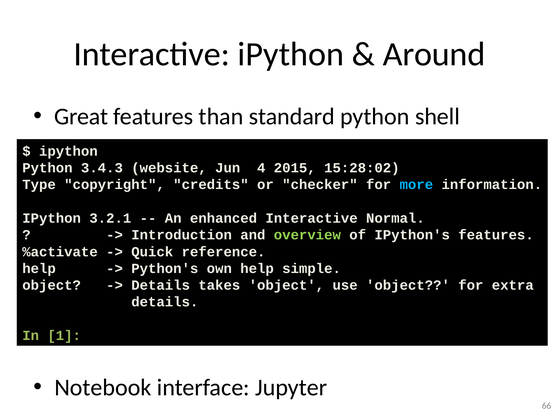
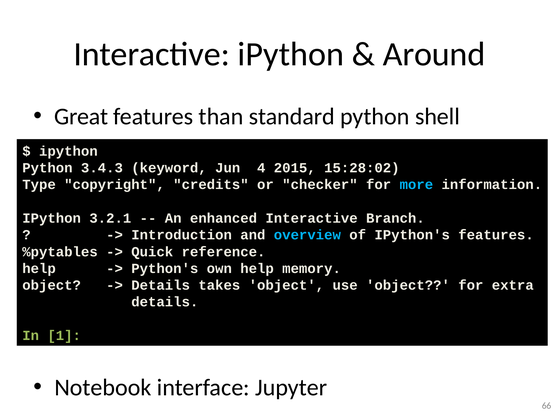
website: website -> keyword (169, 168)
Normal: Normal -> Branch (395, 218)
overview colour: light green -> light blue (307, 235)
%activate: %activate -> %pytables (60, 252)
simple: simple -> memory (312, 269)
